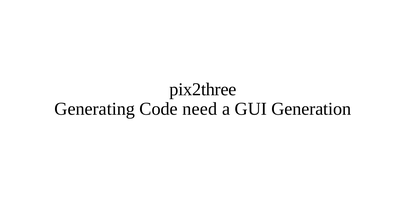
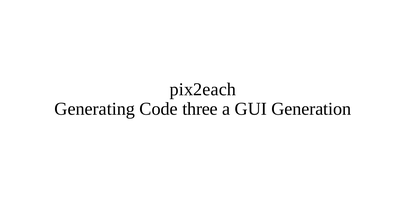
pix2three: pix2three -> pix2each (203, 89)
need: need -> three (200, 109)
